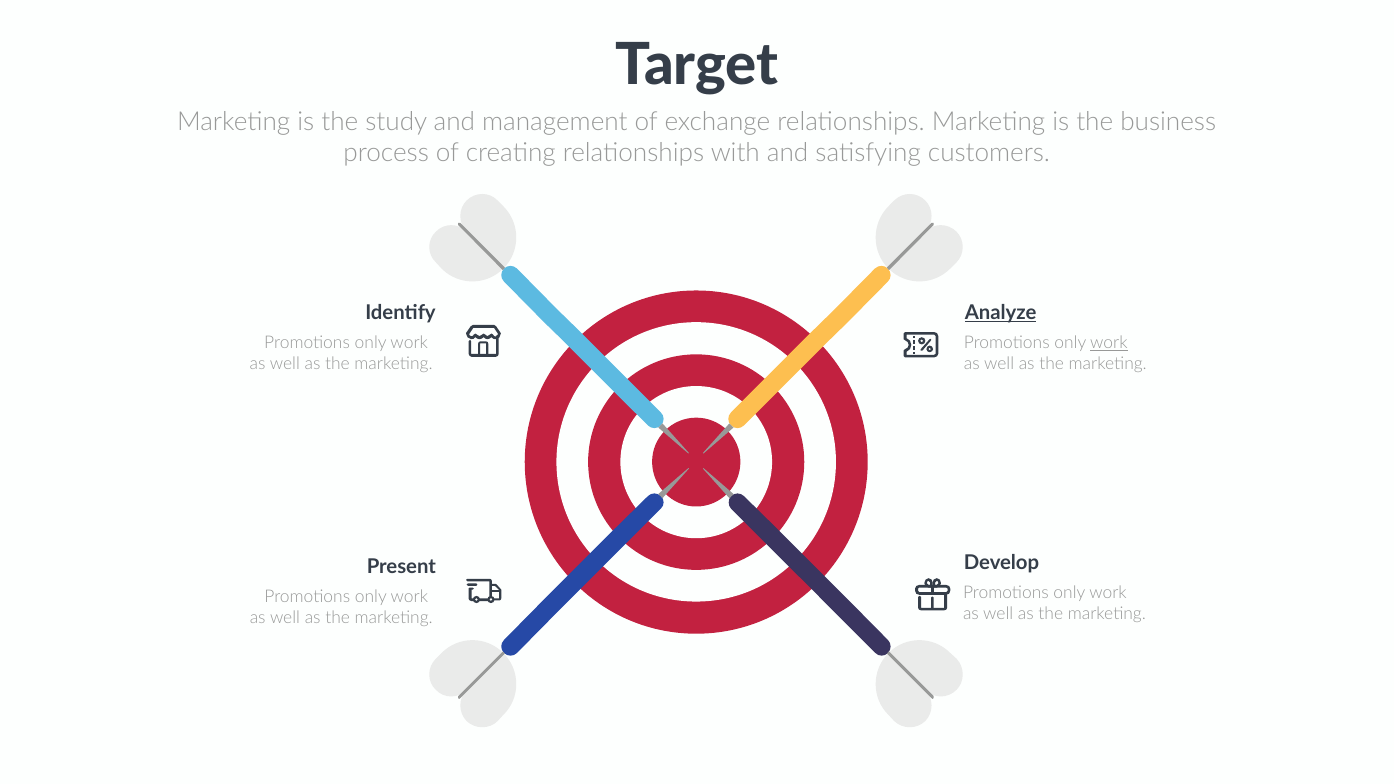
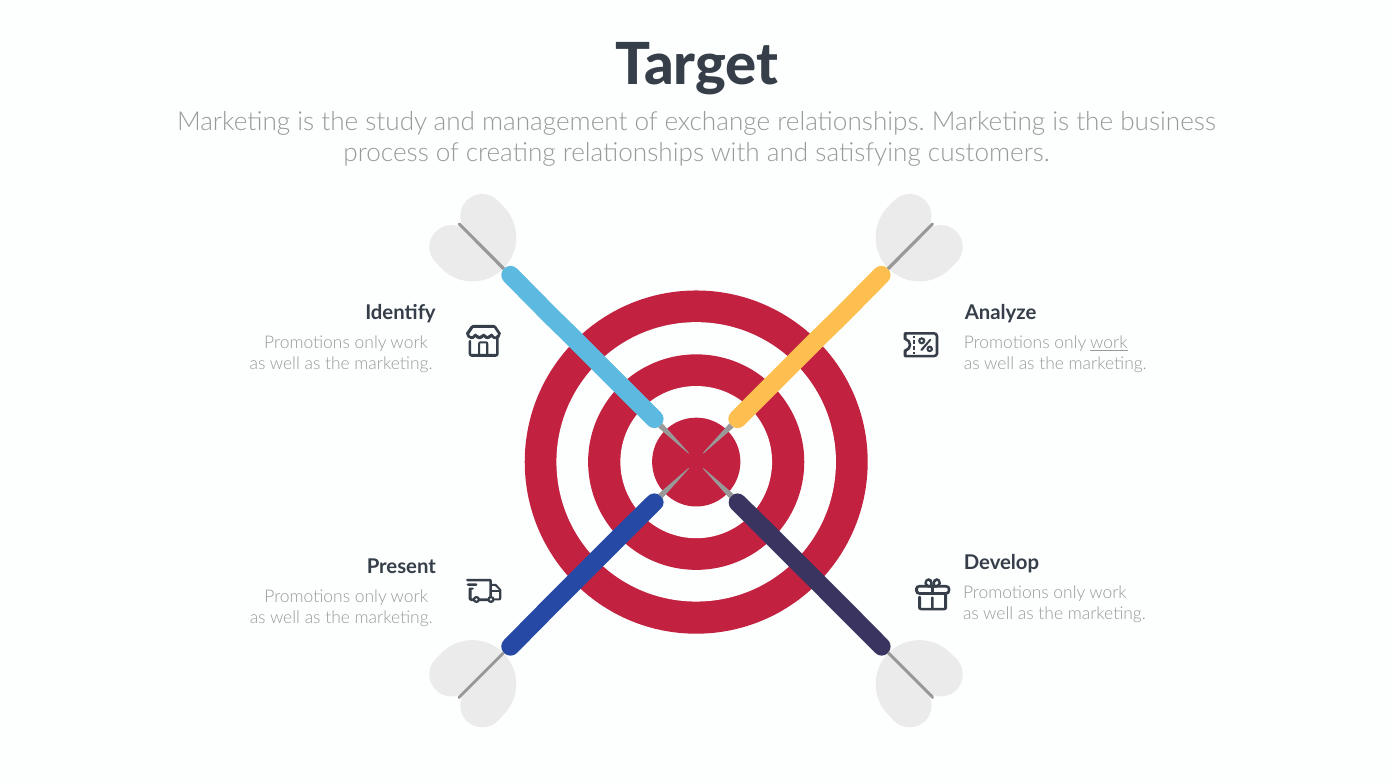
Analyze underline: present -> none (1001, 313)
